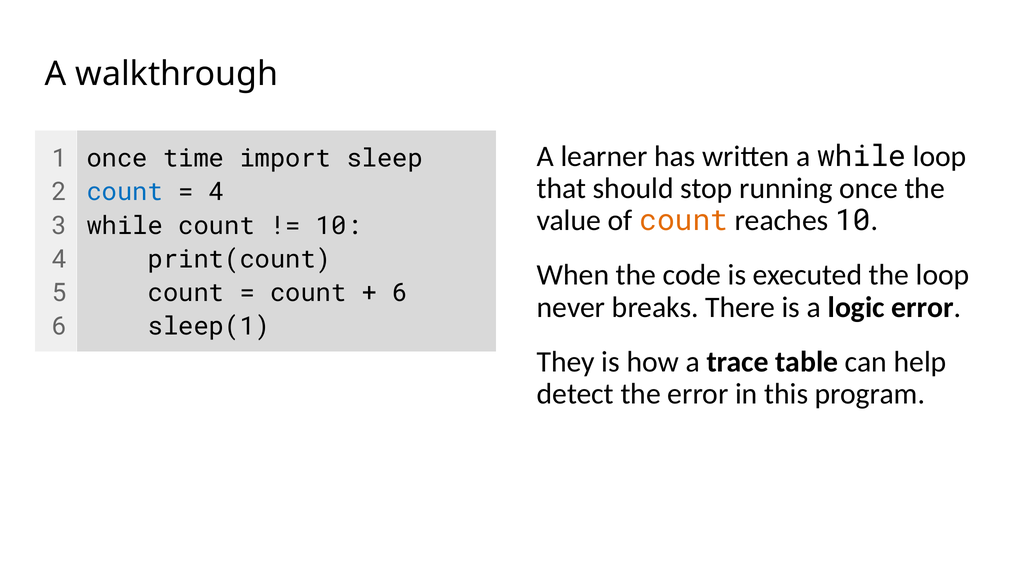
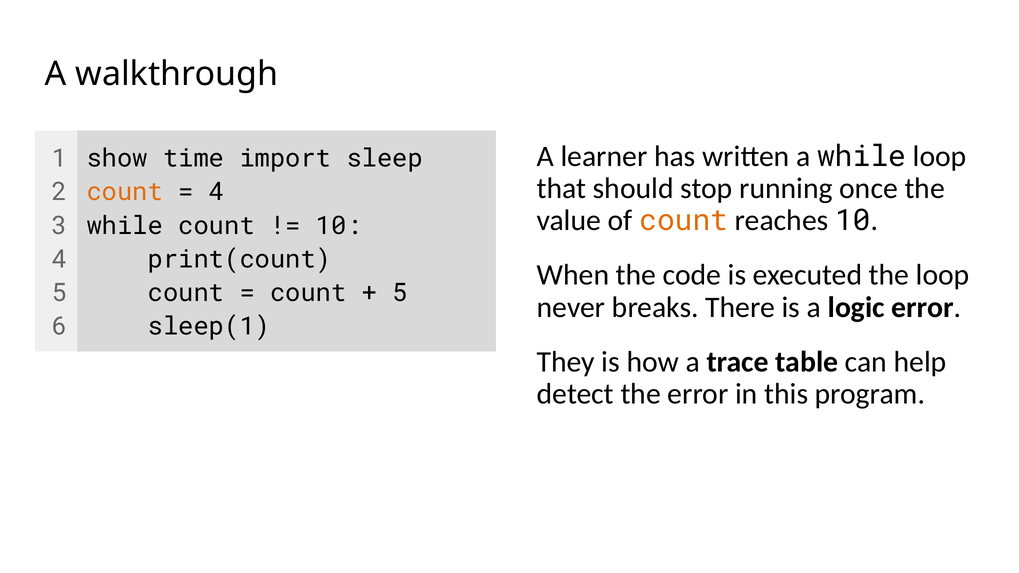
once: once -> show (117, 158)
count colour: blue -> orange (125, 192)
6: 6 -> 5 (400, 293)
